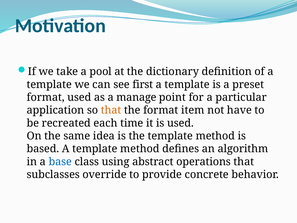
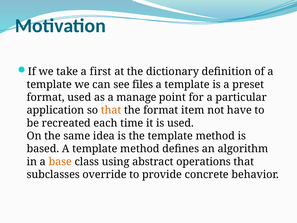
pool: pool -> first (101, 72)
first: first -> files (143, 84)
base colour: blue -> orange (60, 162)
